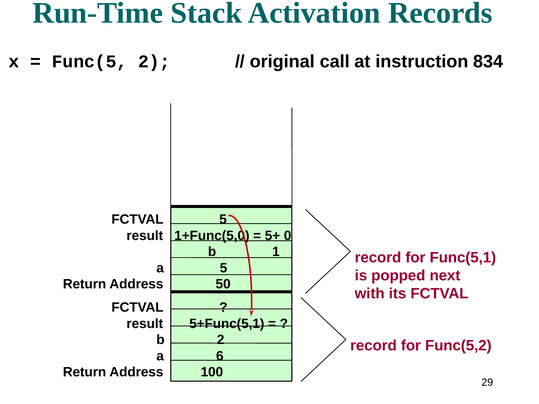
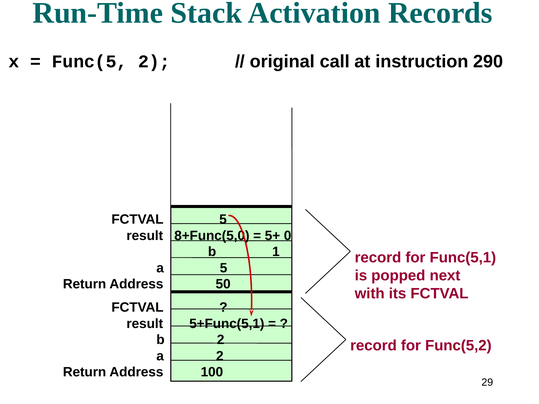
834: 834 -> 290 (488, 62)
1+Func(5,0: 1+Func(5,0 -> 8+Func(5,0 (212, 236)
a 6: 6 -> 2 (220, 356)
